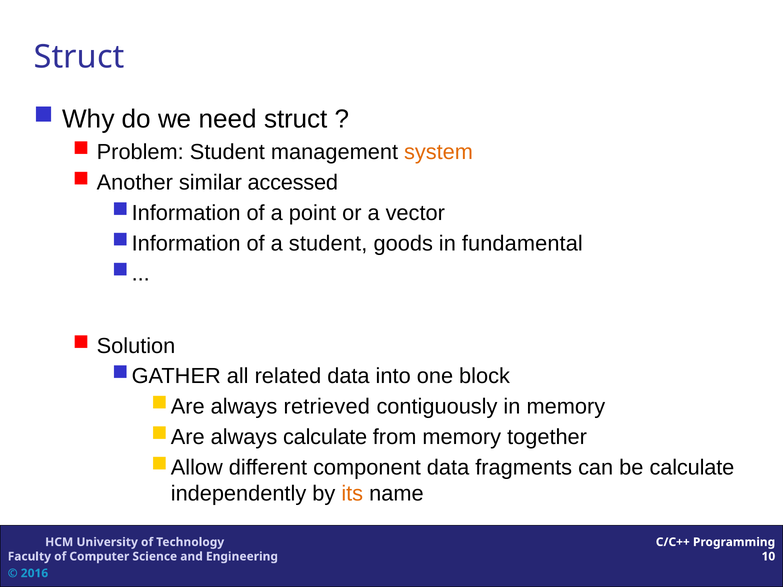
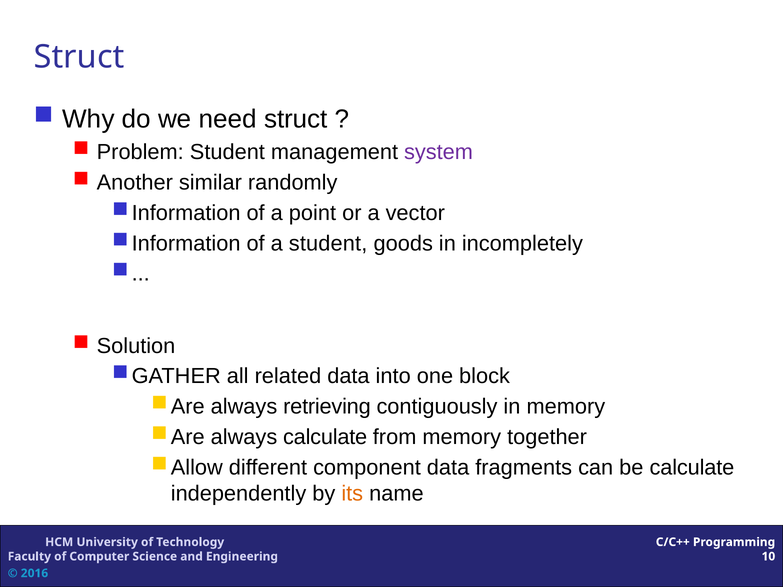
system colour: orange -> purple (438, 152)
accessed: accessed -> randomly (293, 183)
fundamental: fundamental -> incompletely (522, 243)
retrieved: retrieved -> retrieving (327, 407)
